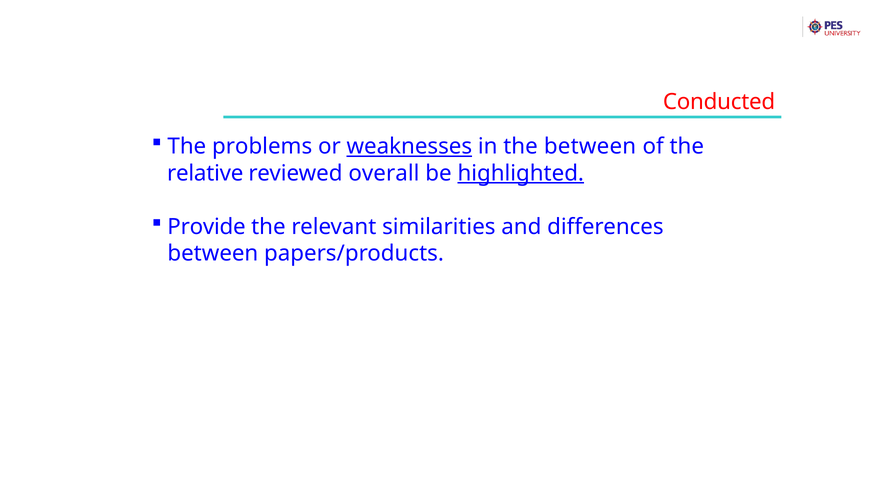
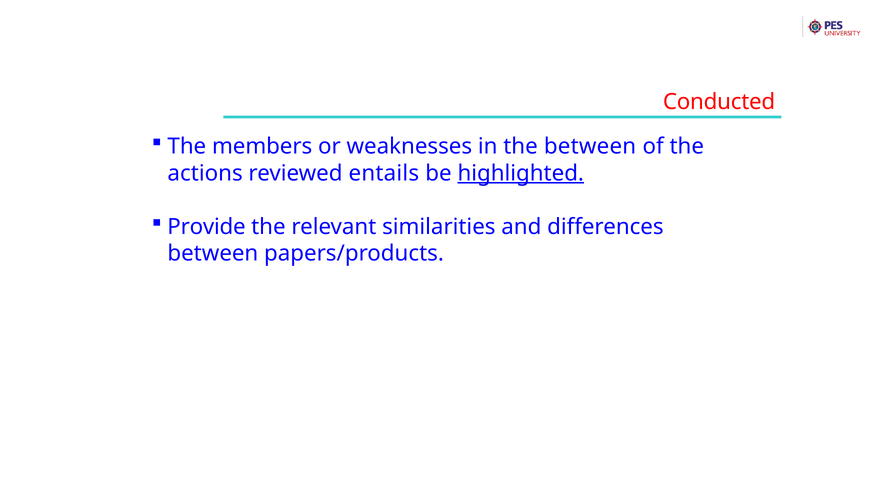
problems: problems -> members (262, 147)
weaknesses underline: present -> none (409, 147)
relative: relative -> actions (205, 173)
overall: overall -> entails (384, 173)
